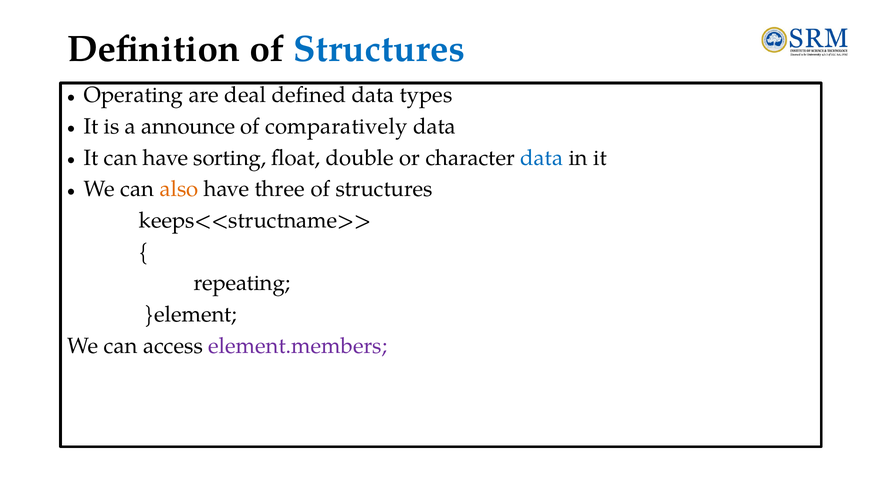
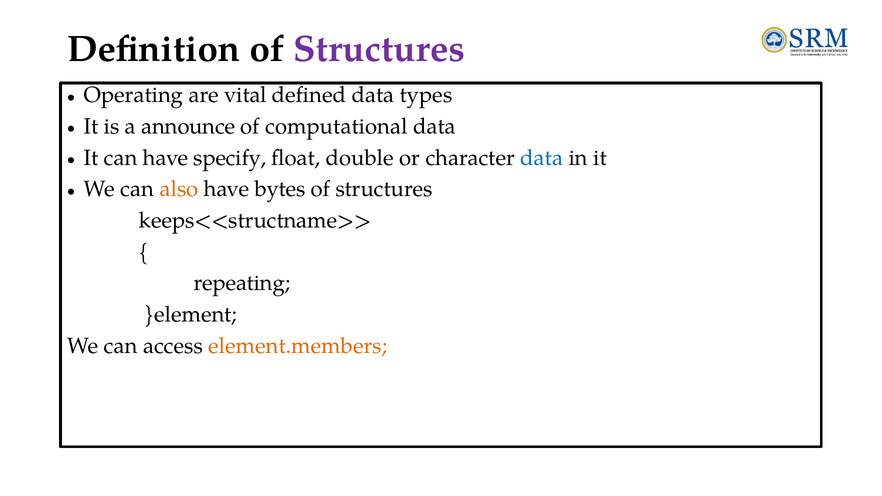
Structures colour: blue -> purple (379, 49)
deal: deal -> vital (245, 95)
comparatively: comparatively -> computational (336, 126)
sorting: sorting -> specify (230, 158)
three: three -> bytes (280, 189)
element.members colour: purple -> orange (298, 346)
